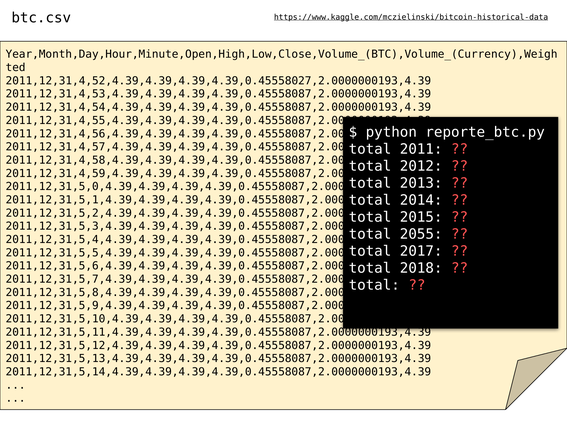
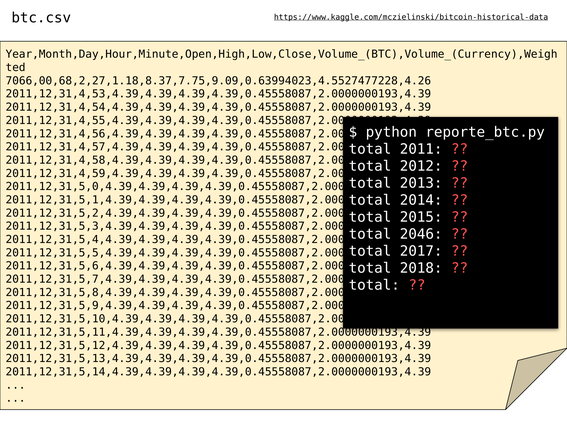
2011,12,31,4,52,4.39,4.39,4.39,4.39,0.45558027,2.0000000193,4.39: 2011,12,31,4,52,4.39,4.39,4.39,4.39,0.45558027,2.0000000193,4.39 -> 7066,00,68,2,27,1.18,8.37,7.75,9.09,0.63994023,4.5527477228,4.26 (218, 81)
2055: 2055 -> 2046 (421, 234)
